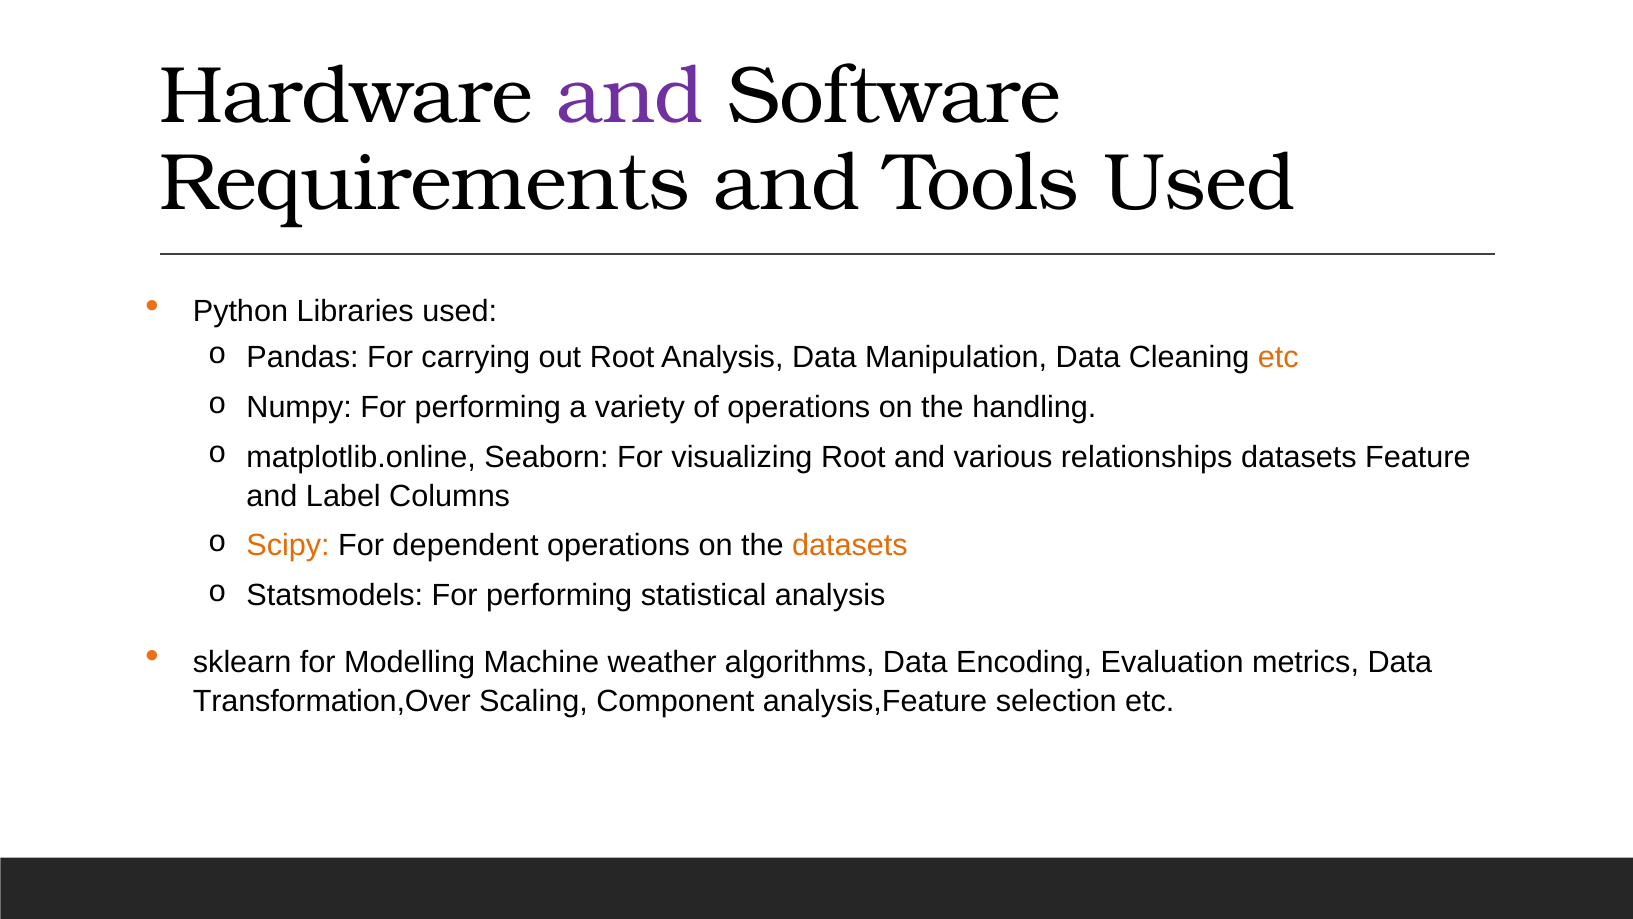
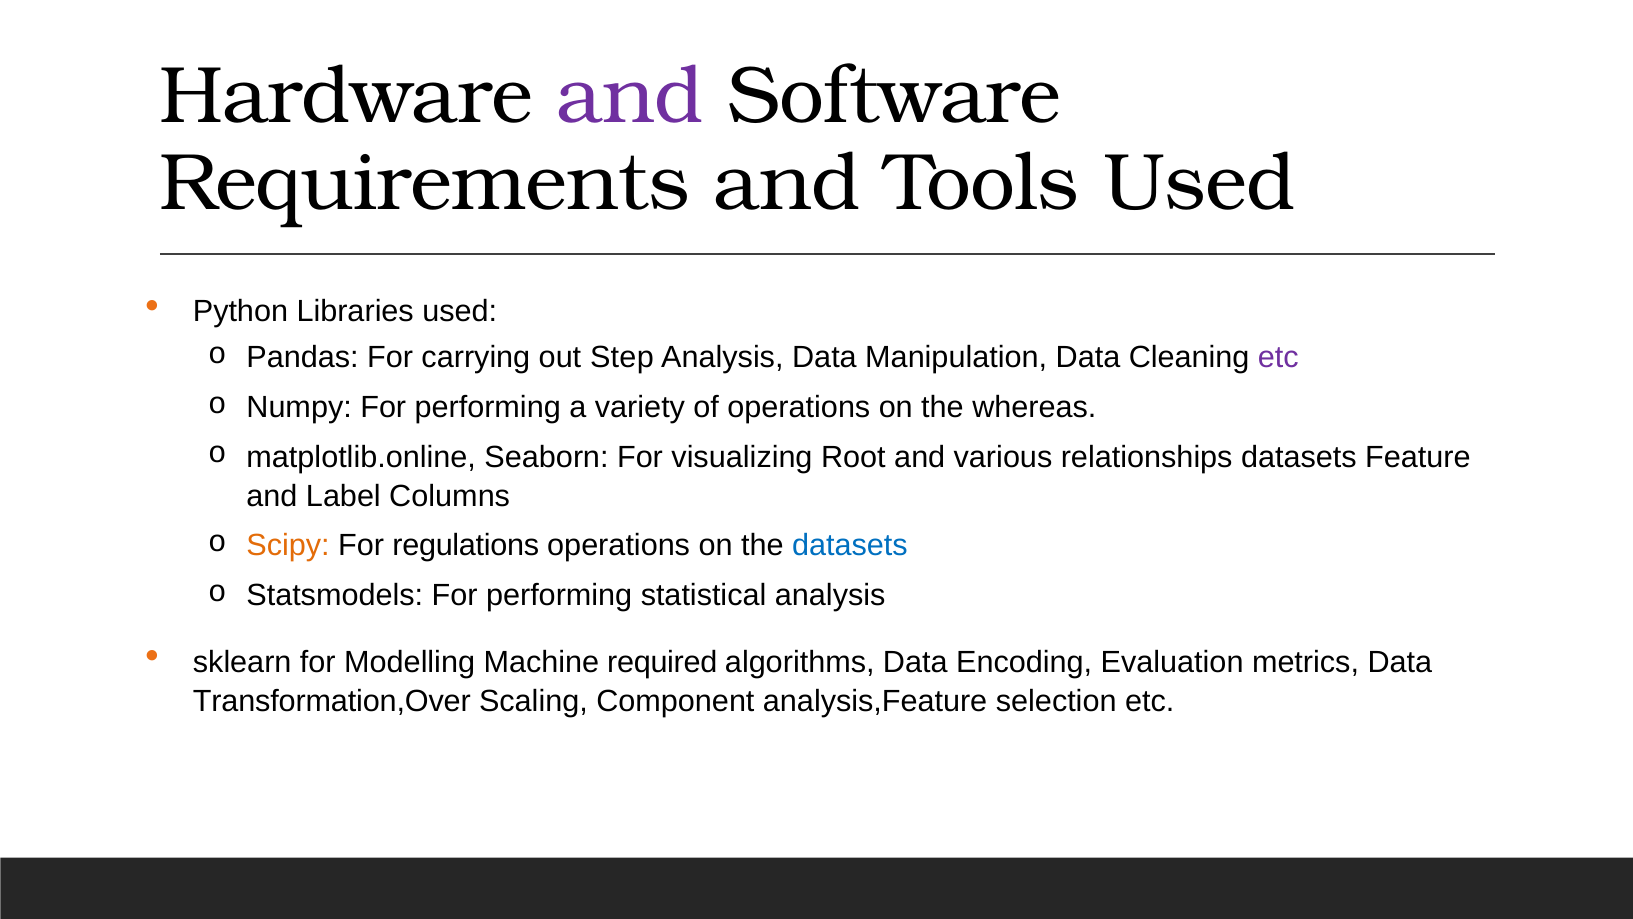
out Root: Root -> Step (622, 358)
etc colour: orange -> purple (1278, 358)
handling: handling -> whereas (1034, 407)
dependent: dependent -> regulations (466, 546)
datasets colour: orange -> blue (850, 546)
weather: weather -> required (662, 662)
